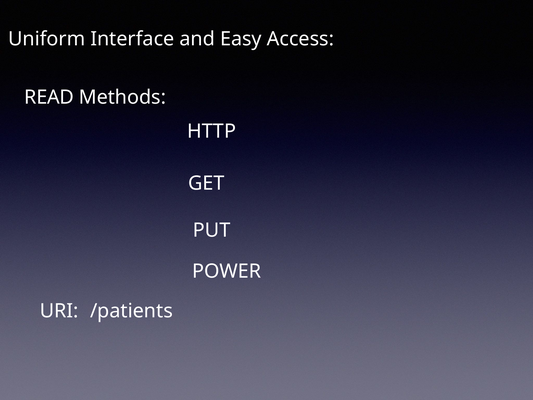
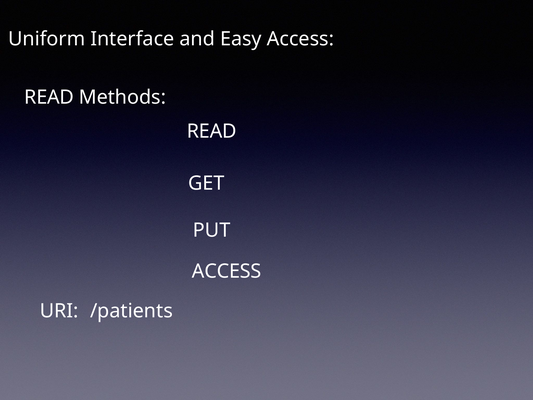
HTTP: HTTP -> READ (212, 131)
POWER: POWER -> ACCESS (227, 271)
